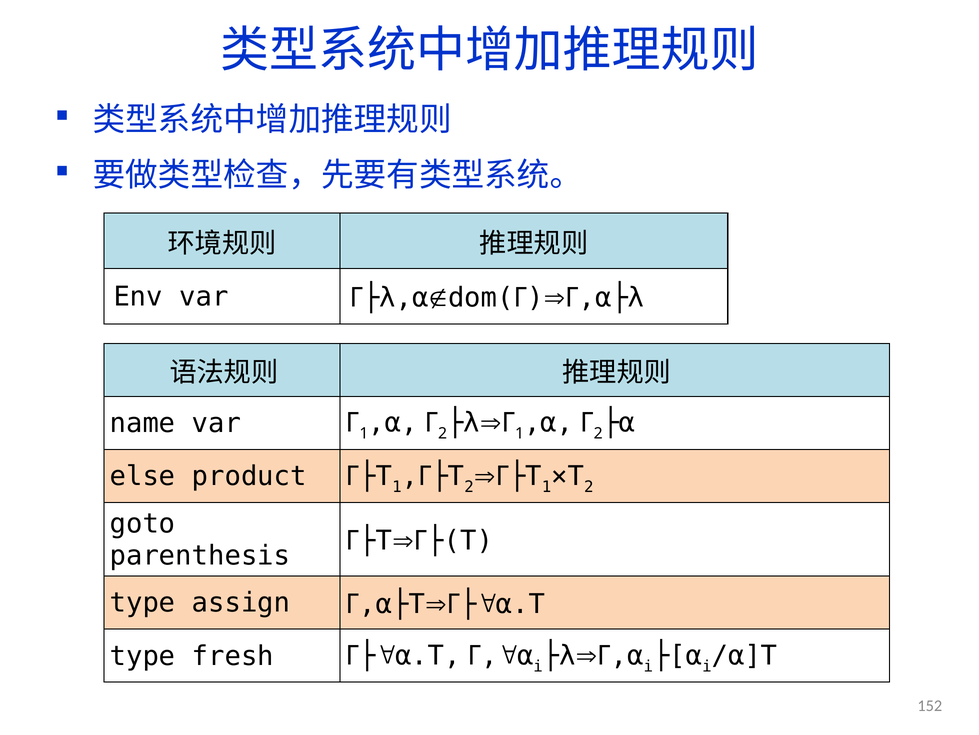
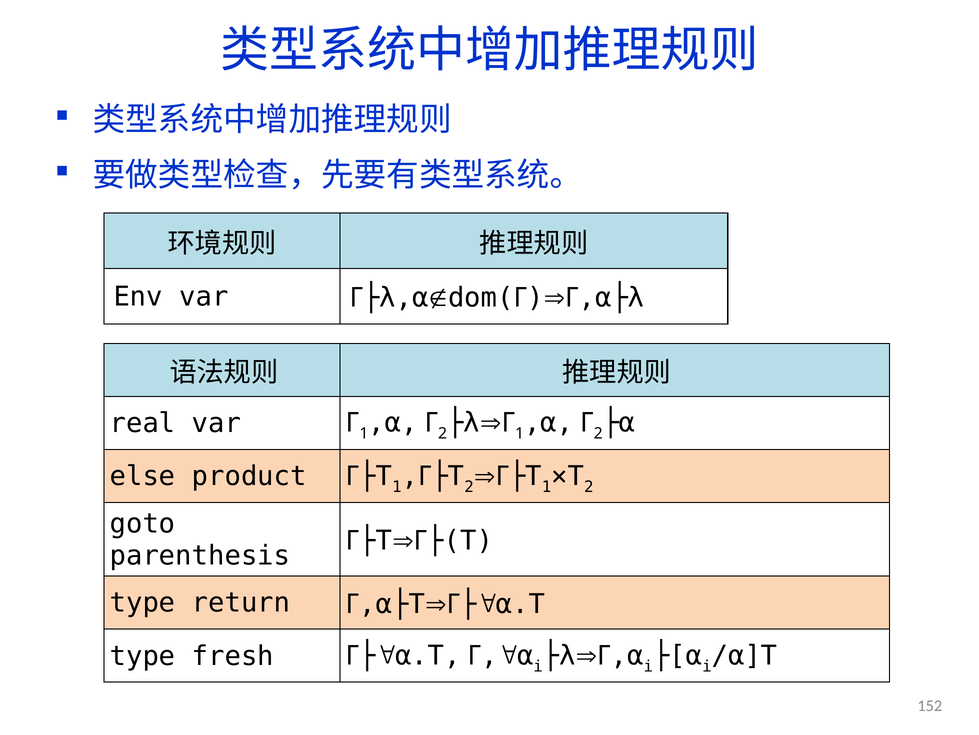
name: name -> real (143, 423)
assign: assign -> return (241, 602)
